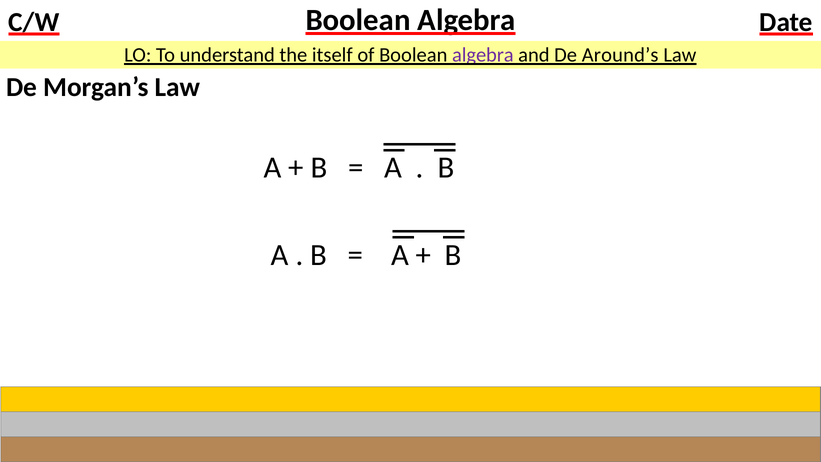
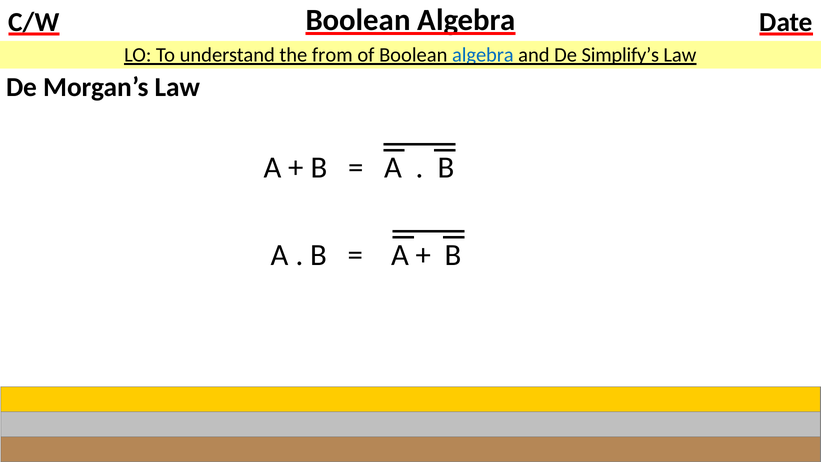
itself: itself -> from (332, 55)
algebra colour: purple -> blue (483, 55)
Around’s: Around’s -> Simplify’s (620, 55)
